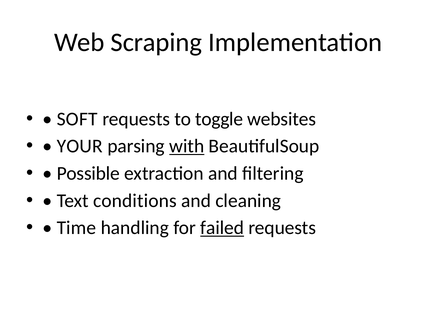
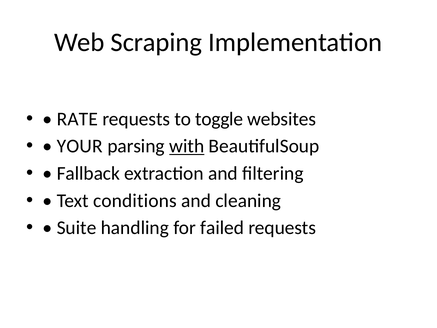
SOFT: SOFT -> RATE (77, 119)
Possible: Possible -> Fallback (88, 173)
Time: Time -> Suite (77, 228)
failed underline: present -> none (222, 228)
